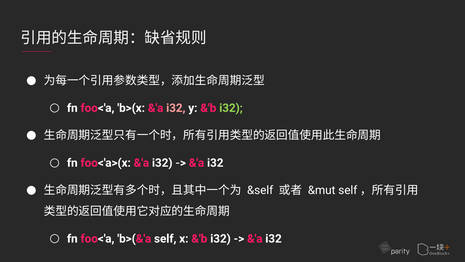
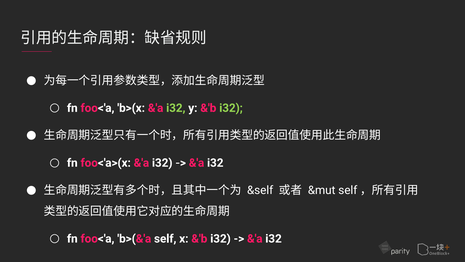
i32 colour: pink -> light green (176, 108)
